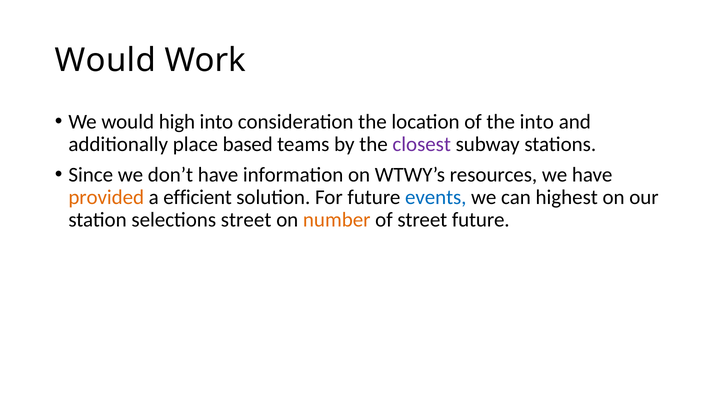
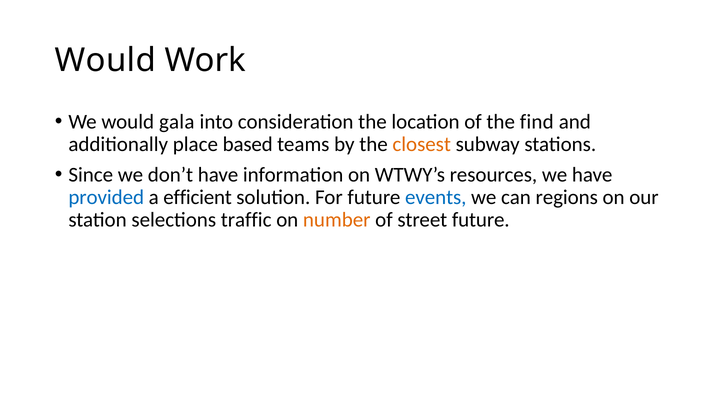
high: high -> gala (177, 122)
the into: into -> find (537, 122)
closest colour: purple -> orange (422, 144)
provided colour: orange -> blue (106, 197)
highest: highest -> regions (567, 197)
selections street: street -> traffic (246, 220)
